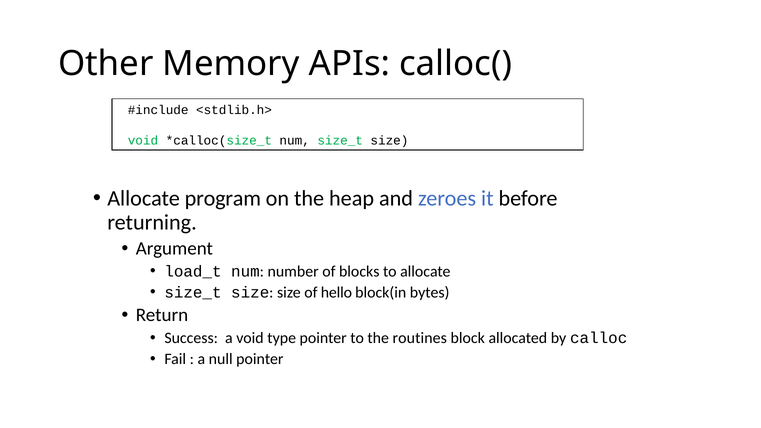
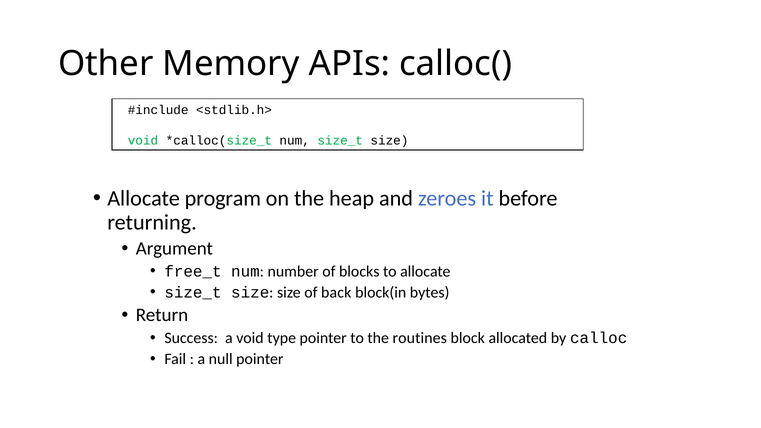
load_t: load_t -> free_t (193, 271)
hello: hello -> back (336, 292)
